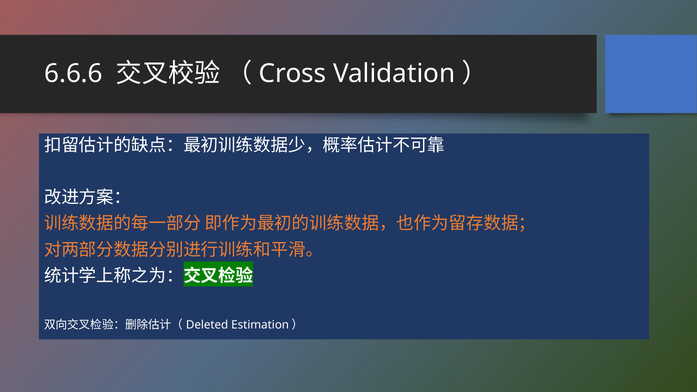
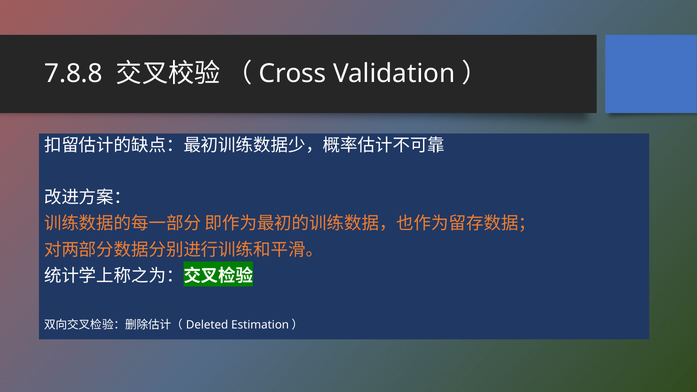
6.6.6: 6.6.6 -> 7.8.8 (74, 74)
